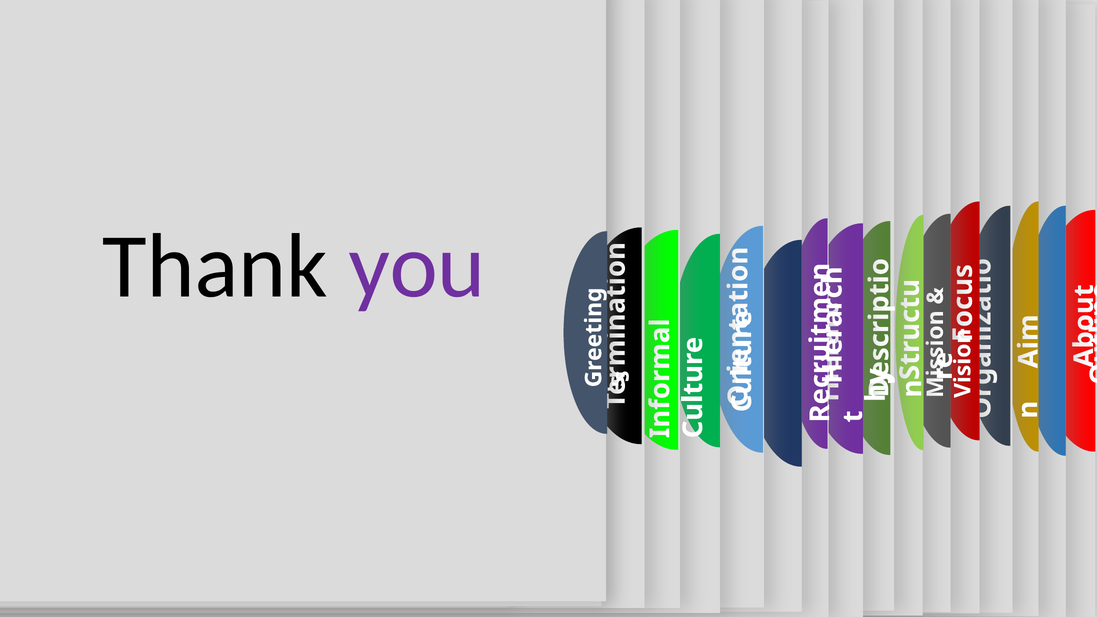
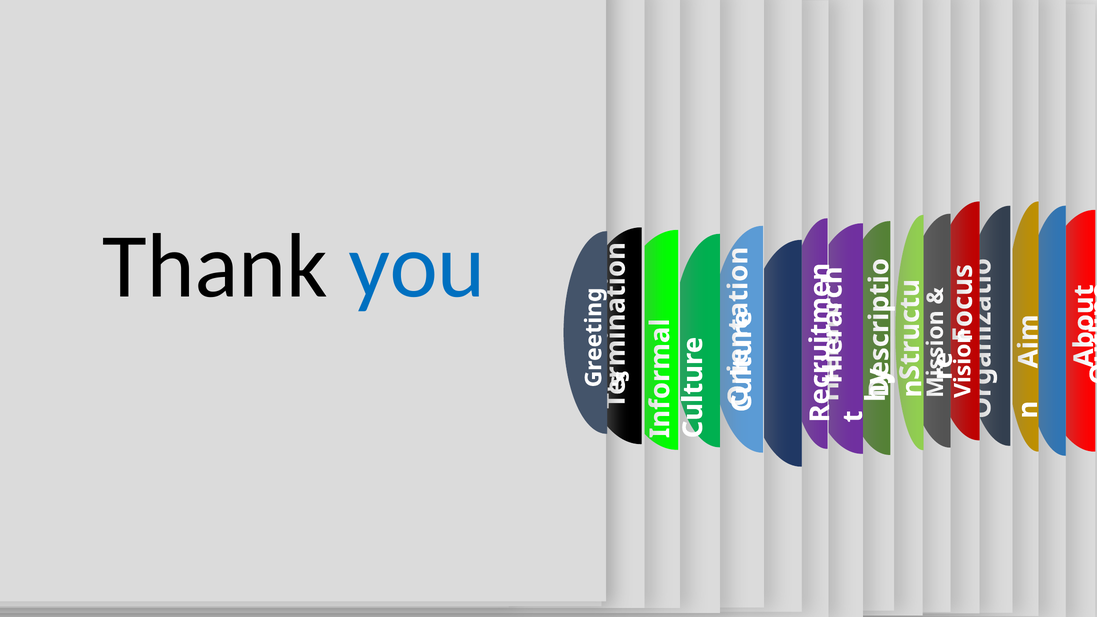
you colour: purple -> blue (417, 267)
